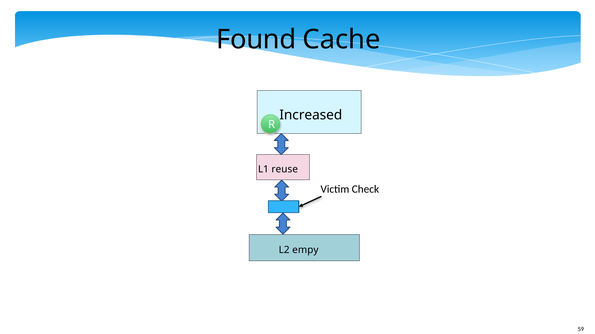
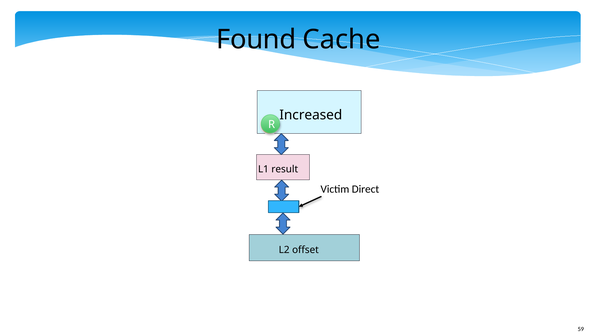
reuse: reuse -> result (285, 169)
Check: Check -> Direct (365, 189)
empy: empy -> offset (305, 250)
